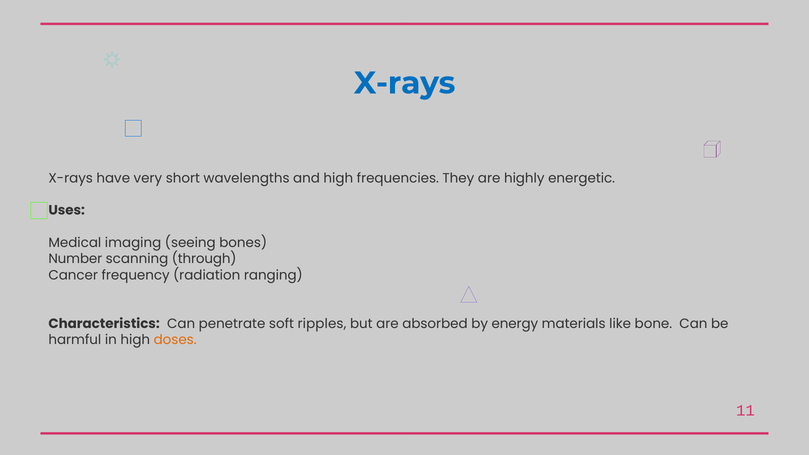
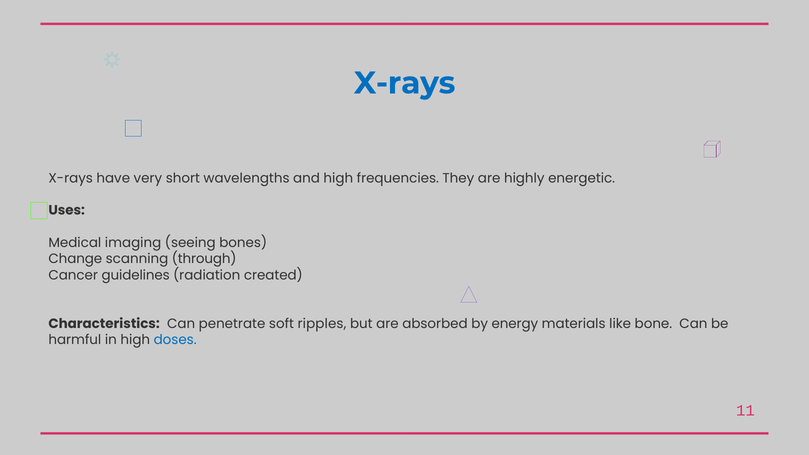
Number: Number -> Change (75, 259)
frequency: frequency -> guidelines (136, 275)
ranging: ranging -> created (273, 275)
doses colour: orange -> blue (175, 340)
